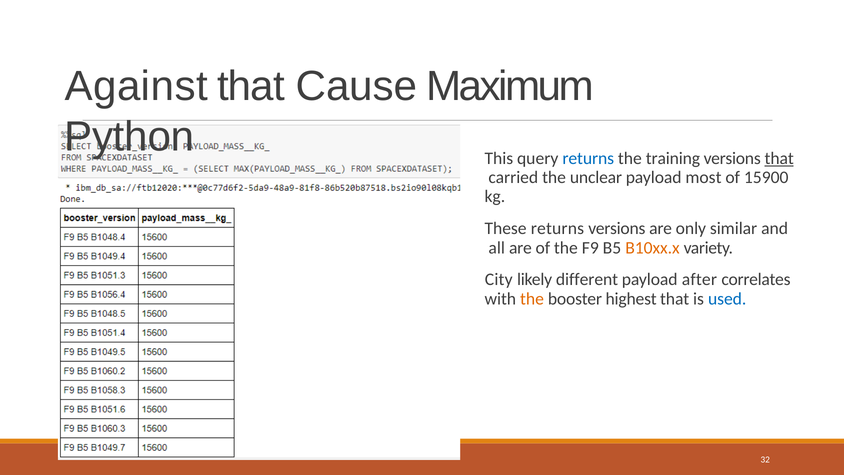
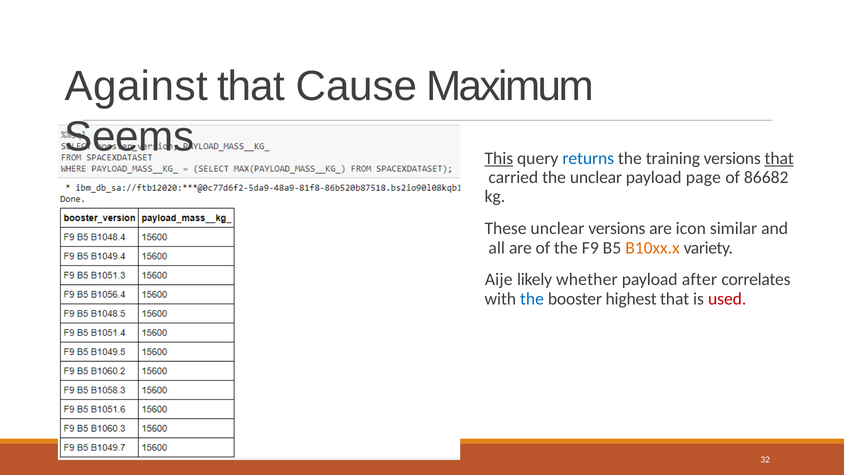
Python: Python -> Seems (129, 137)
This underline: none -> present (499, 158)
most: most -> page (703, 177)
15900: 15900 -> 86682 (766, 177)
These returns: returns -> unclear (557, 228)
only: only -> icon (691, 228)
City: City -> Aije (499, 279)
different: different -> whether (587, 279)
the colour: orange -> blue (532, 299)
used colour: blue -> red (727, 299)
